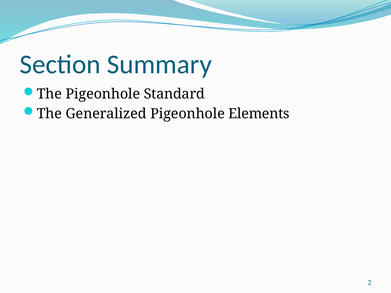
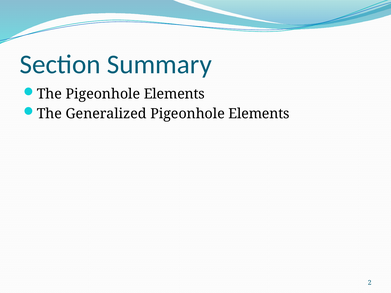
The Pigeonhole Standard: Standard -> Elements (174, 94)
